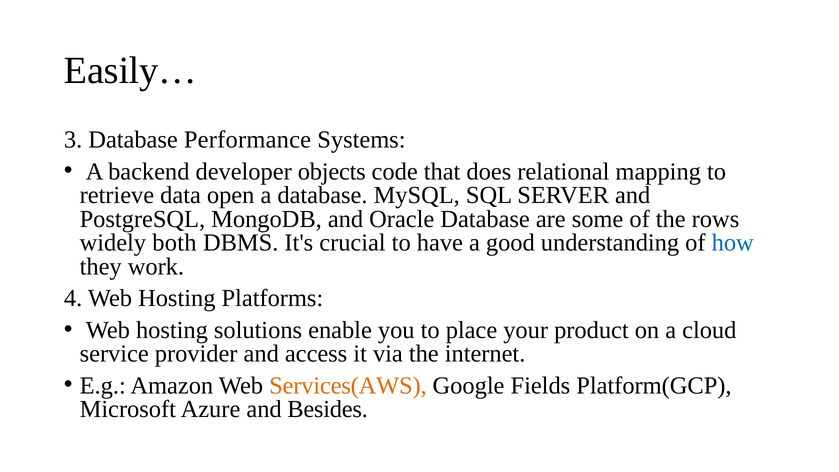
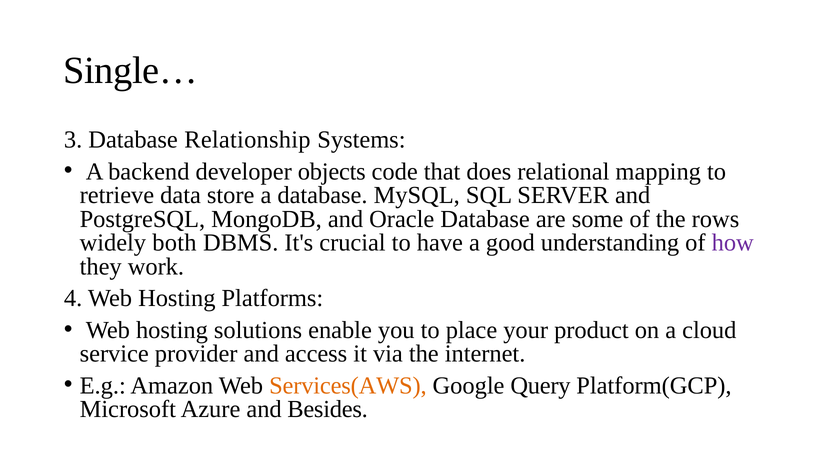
Easily…: Easily… -> Single… (130, 70)
Performance: Performance -> Relationship (247, 140)
open: open -> store (231, 195)
how colour: blue -> purple (733, 243)
Fields: Fields -> Query (541, 385)
